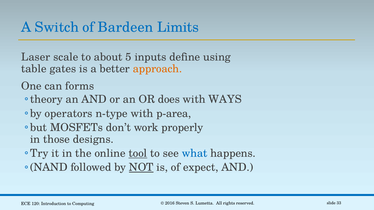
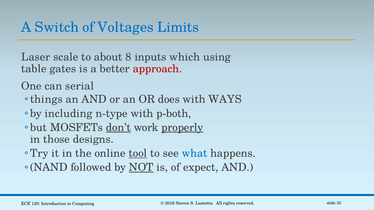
Bardeen: Bardeen -> Voltages (126, 27)
5: 5 -> 8 (128, 57)
define: define -> which (185, 57)
approach colour: orange -> red (157, 69)
forms: forms -> serial (80, 86)
theory: theory -> things (46, 100)
operators: operators -> including (69, 114)
p-area: p-area -> p-both (174, 114)
don’t underline: none -> present (118, 128)
properly underline: none -> present (182, 128)
